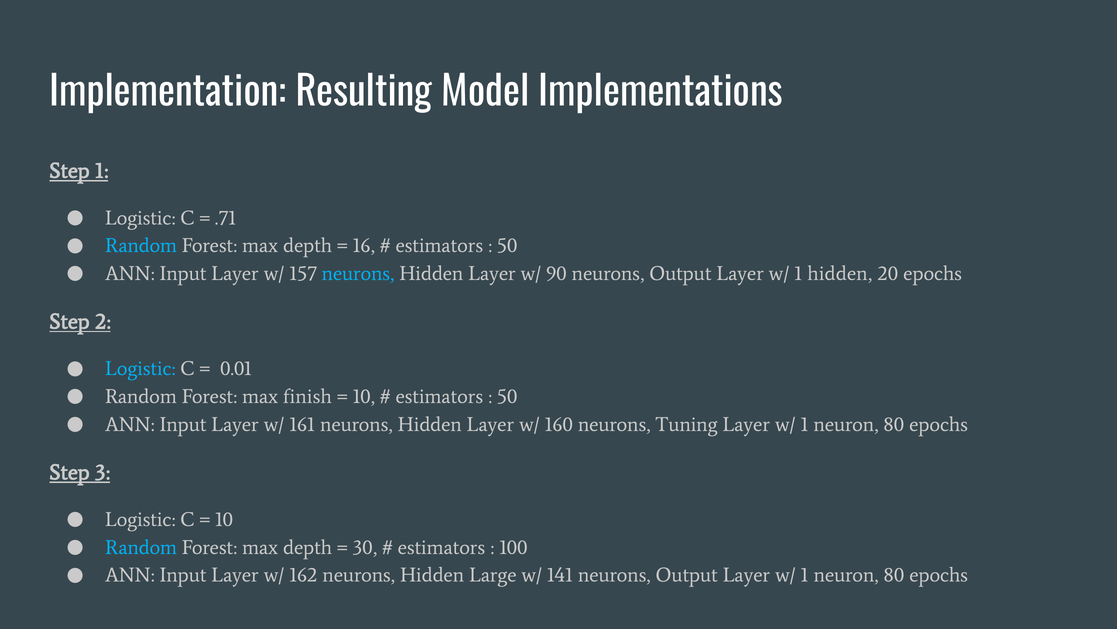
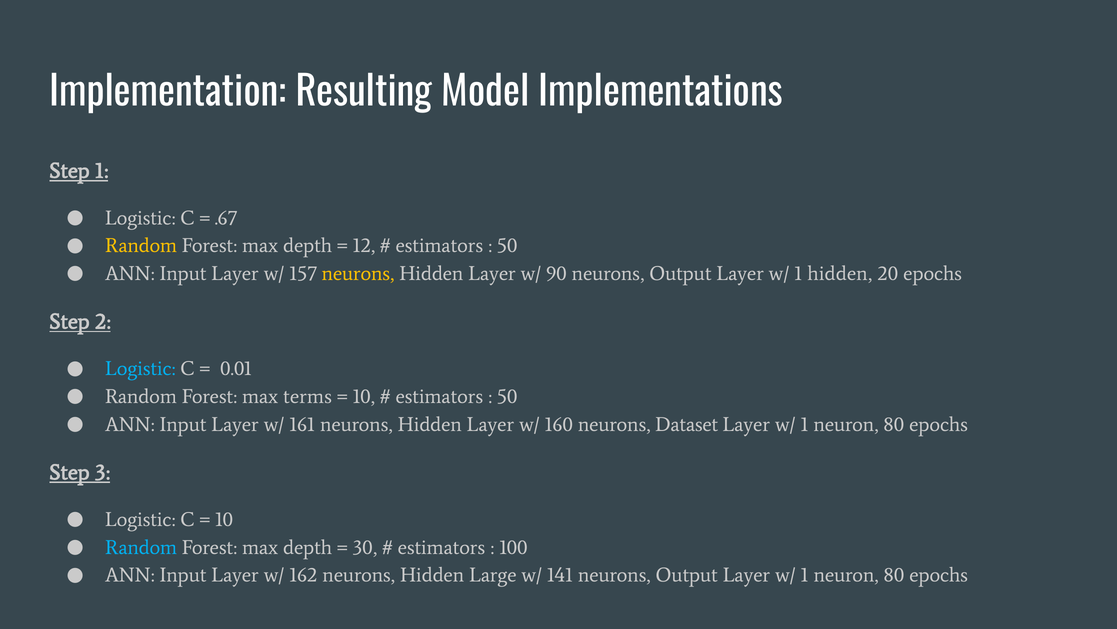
.71: .71 -> .67 (226, 218)
Random colour: light blue -> yellow (141, 245)
16: 16 -> 12 (364, 245)
neurons colour: light blue -> yellow (358, 273)
finish: finish -> terms (308, 396)
Tuning: Tuning -> Dataset (687, 424)
